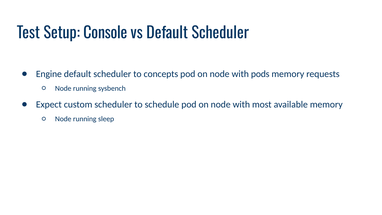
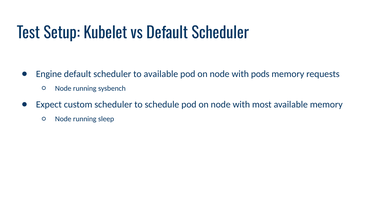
Console: Console -> Kubelet (105, 33)
to concepts: concepts -> available (161, 74)
